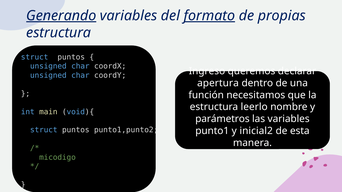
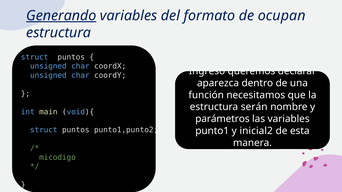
formato underline: present -> none (209, 16)
propias: propias -> ocupan (282, 16)
apertura: apertura -> aparezca (218, 83)
leerlo: leerlo -> serán (254, 107)
